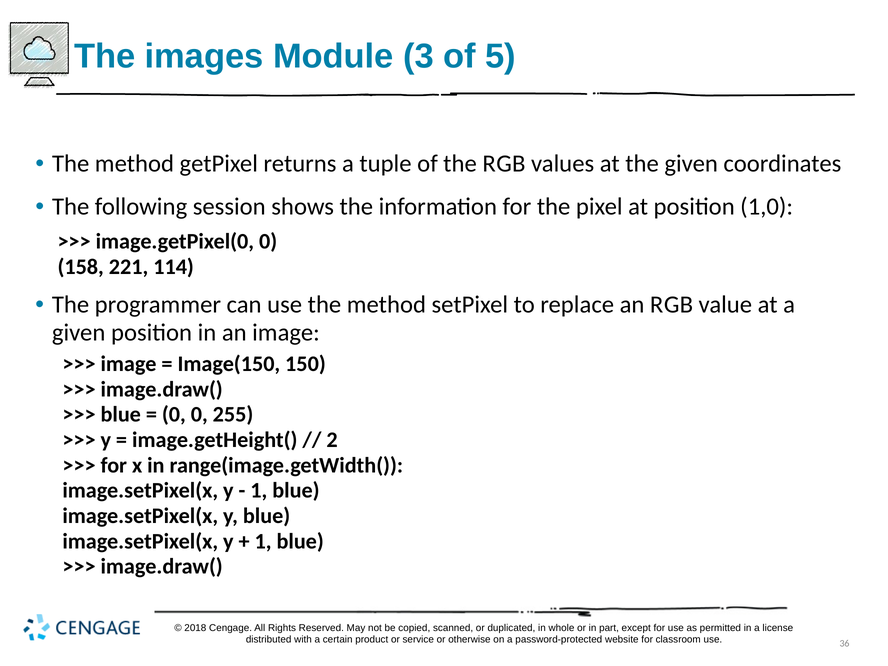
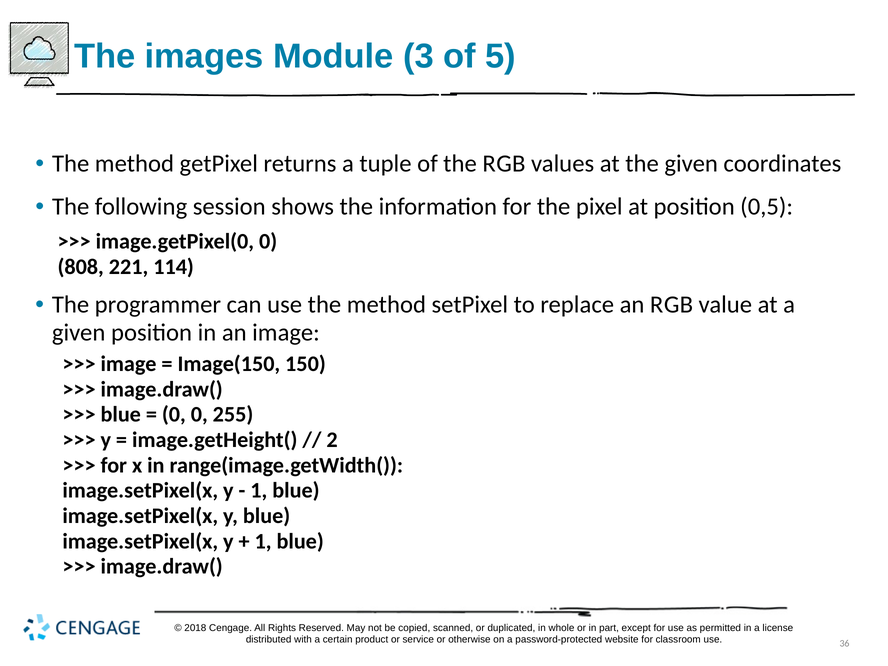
1,0: 1,0 -> 0,5 (767, 207)
158: 158 -> 808 (81, 267)
